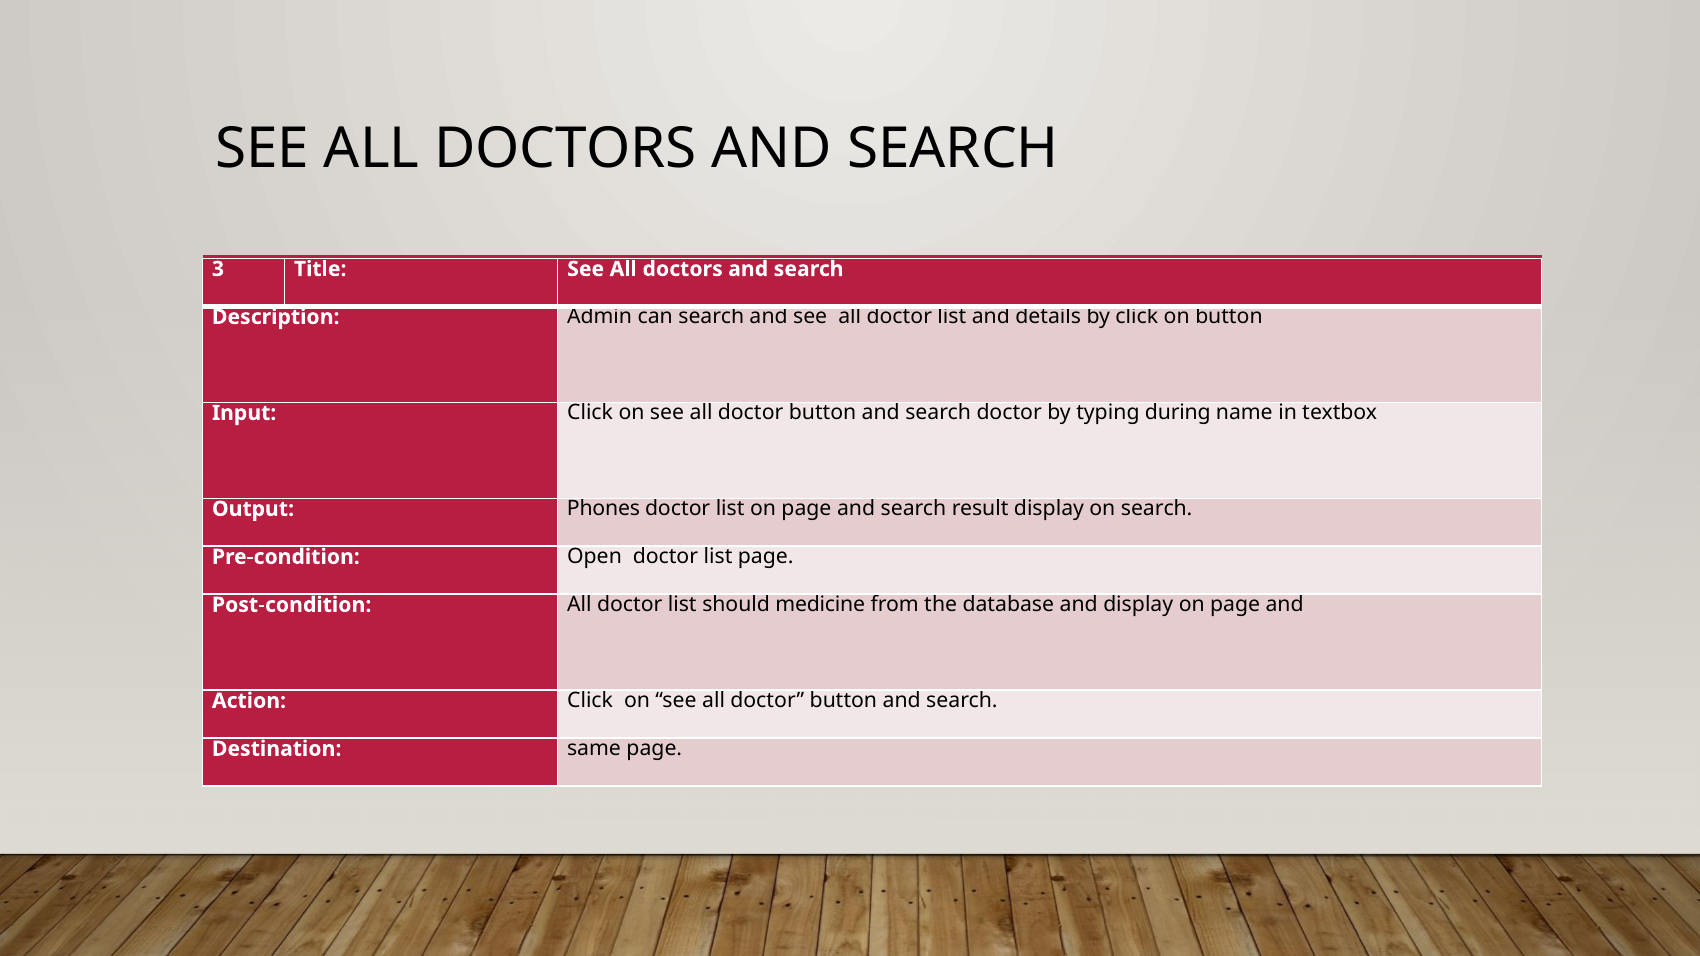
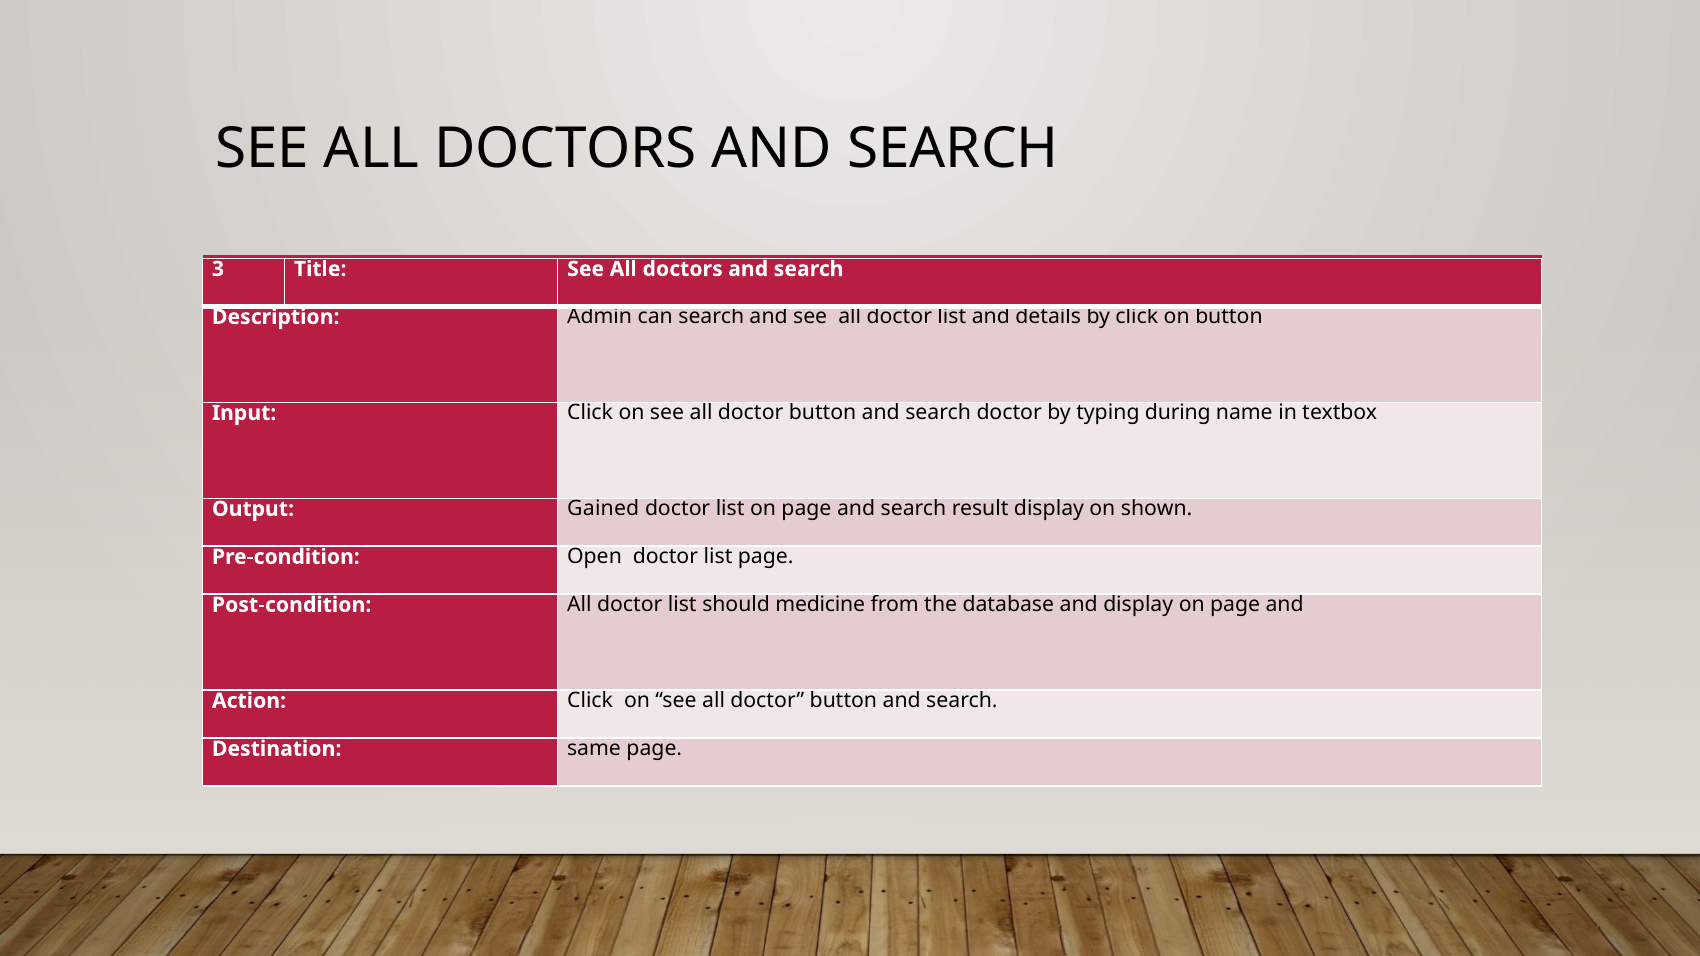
Phones: Phones -> Gained (603, 509)
on search: search -> shown (1157, 509)
